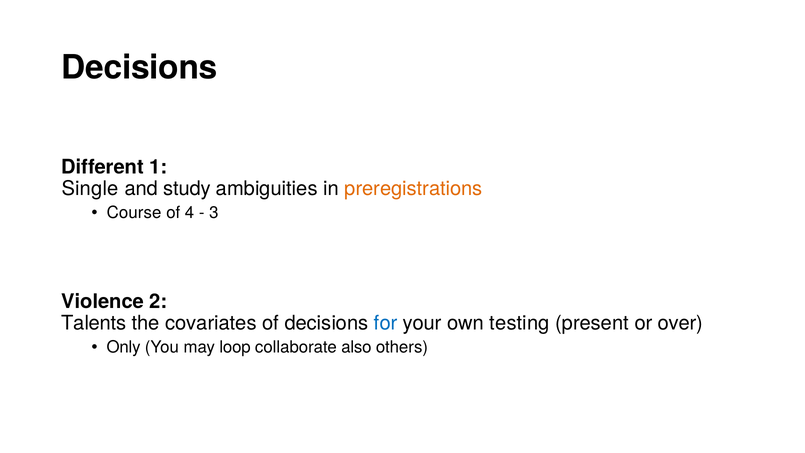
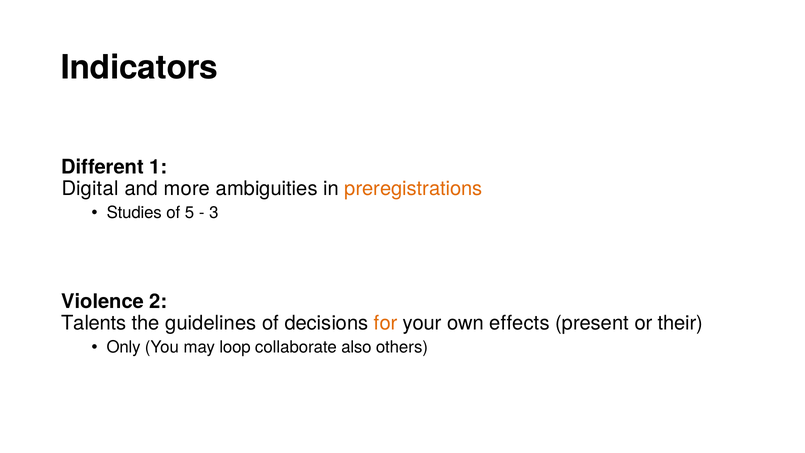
Decisions: Decisions -> Indicators (139, 68)
Single: Single -> Digital (90, 189)
study: study -> more (187, 189)
Course: Course -> Studies (134, 213)
4: 4 -> 5 (190, 213)
covariates: covariates -> guidelines (211, 323)
for colour: blue -> orange (386, 323)
testing: testing -> effects (520, 323)
over: over -> their (680, 323)
